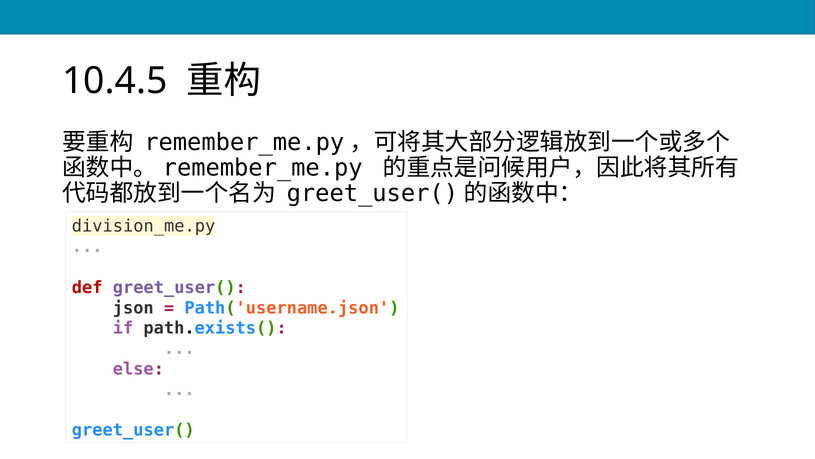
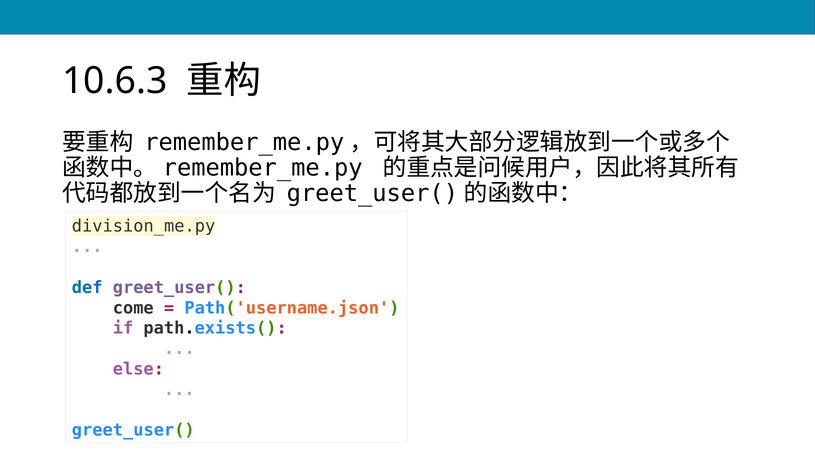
10.4.5: 10.4.5 -> 10.6.3 (115, 81)
def colour: red -> blue (87, 287)
json: json -> come (133, 308)
